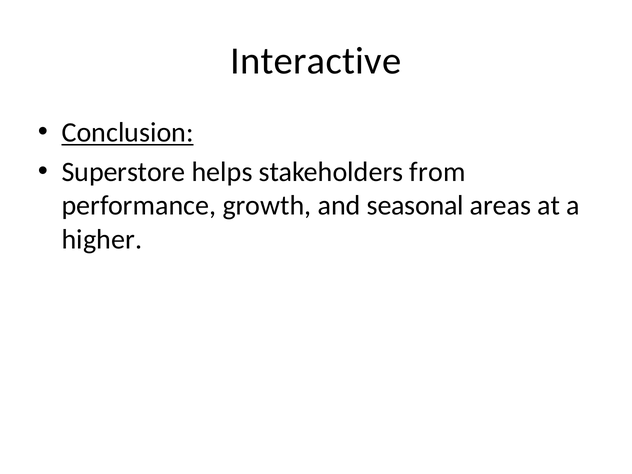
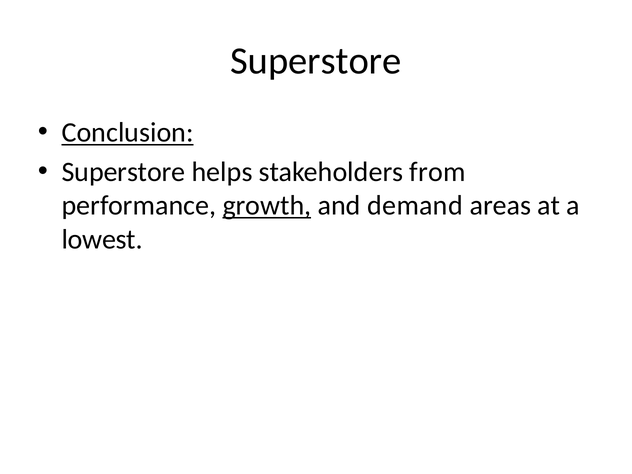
Interactive: Interactive -> Superstore (316, 61)
growth underline: none -> present (267, 206)
seasonal: seasonal -> demand (415, 206)
higher: higher -> lowest (102, 239)
